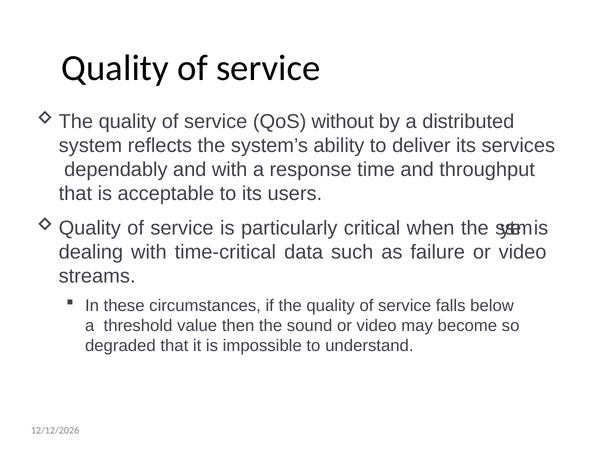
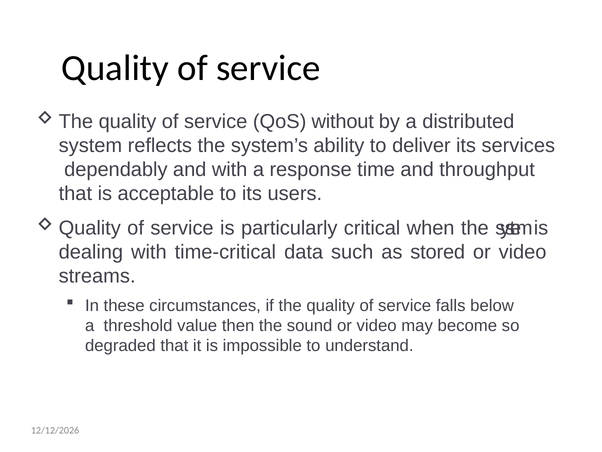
failure: failure -> stored (438, 252)
